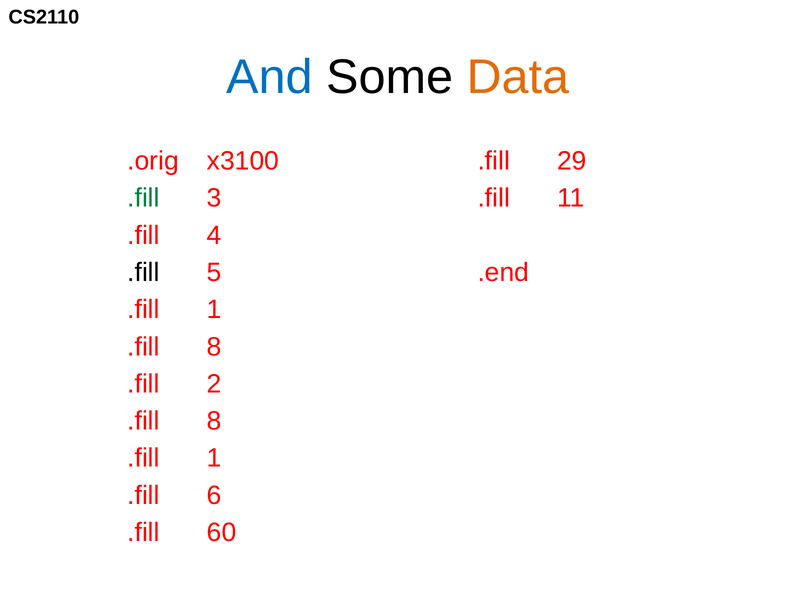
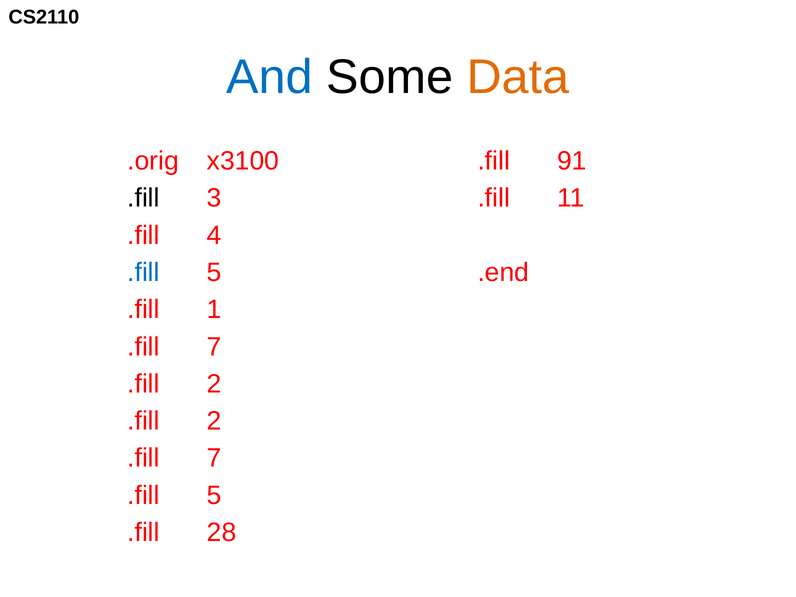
29: 29 -> 91 (572, 161)
.fill colour: green -> black (144, 198)
.fill colour: black -> blue (144, 272)
8: 8 -> 7 (214, 347)
8: 8 -> 2 (214, 421)
1: 1 -> 7 (214, 458)
6: 6 -> 5 (214, 495)
60: 60 -> 28 (222, 532)
